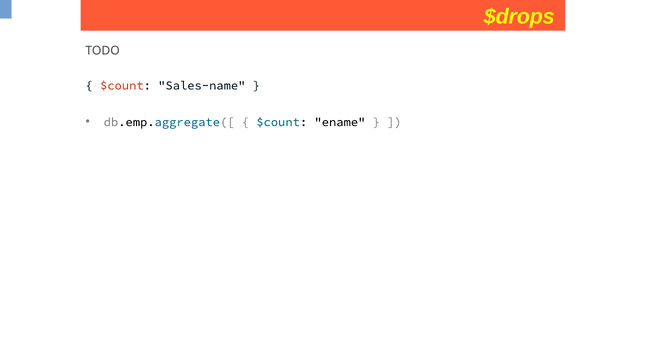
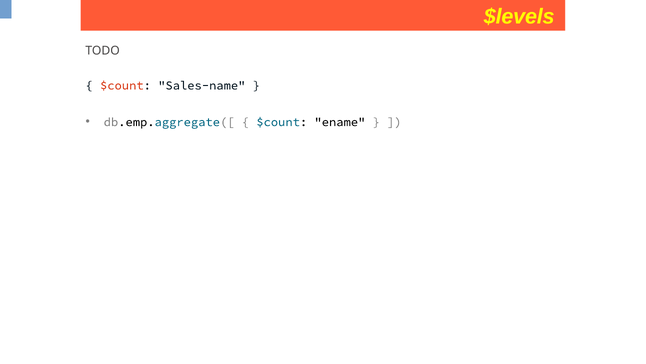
$drops: $drops -> $levels (519, 17)
